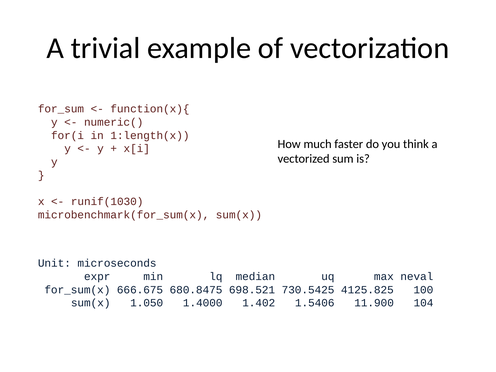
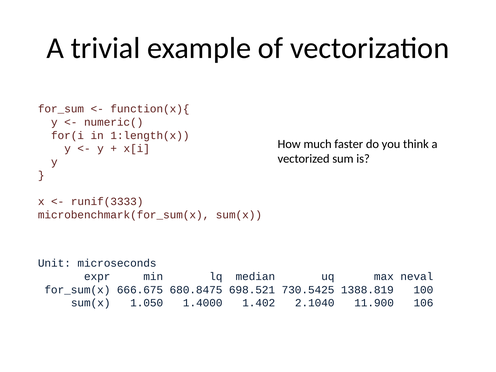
runif(1030: runif(1030 -> runif(3333 (107, 202)
4125.825: 4125.825 -> 1388.819 (367, 290)
1.5406: 1.5406 -> 2.1040 (315, 303)
104: 104 -> 106 (423, 303)
